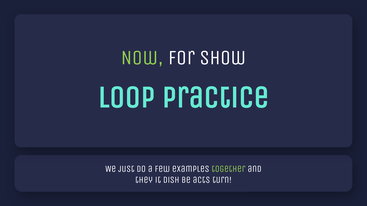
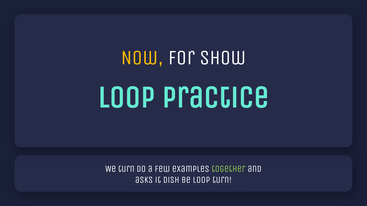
Now colour: light green -> yellow (142, 58)
We just: just -> turn (126, 169)
they: they -> asks (144, 180)
be acts: acts -> loop (201, 180)
